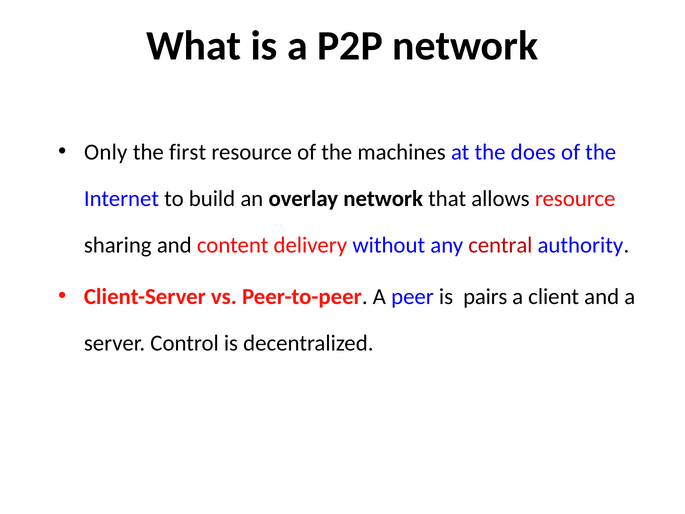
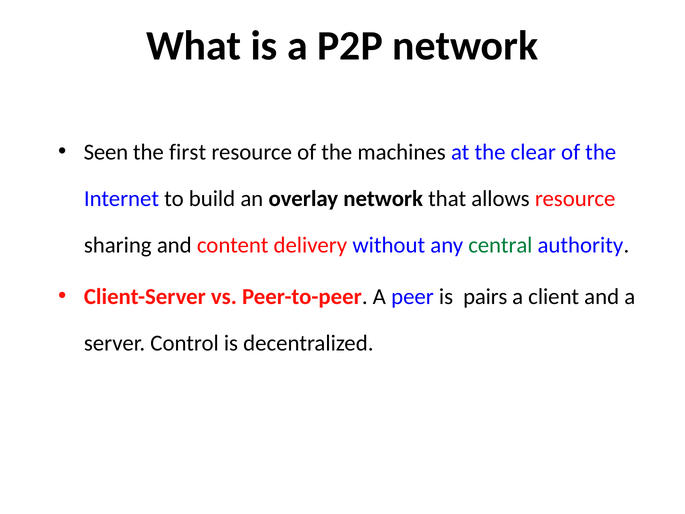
Only: Only -> Seen (106, 152)
does: does -> clear (533, 152)
central colour: red -> green (500, 245)
